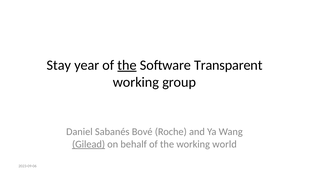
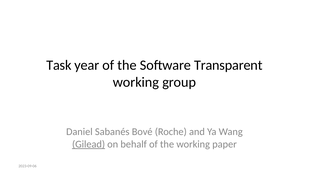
Stay: Stay -> Task (59, 65)
the underline: present -> none (127, 65)
world: world -> paper (225, 144)
